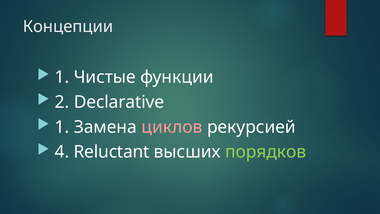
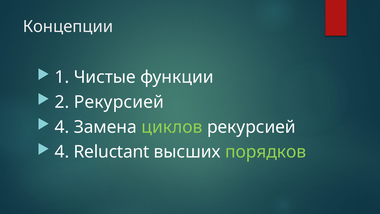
2 Declarative: Declarative -> Рекурсией (119, 102)
1: 1 -> 4 (62, 127)
циклов colour: pink -> light green (172, 127)
